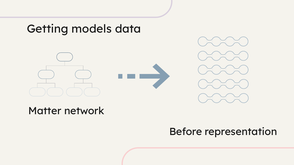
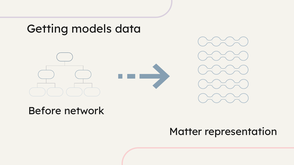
Matter: Matter -> Before (45, 111)
Before: Before -> Matter (186, 132)
